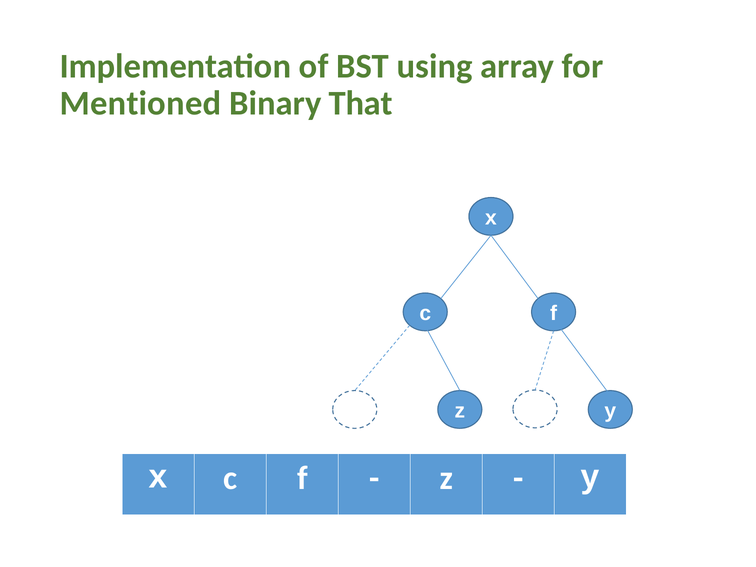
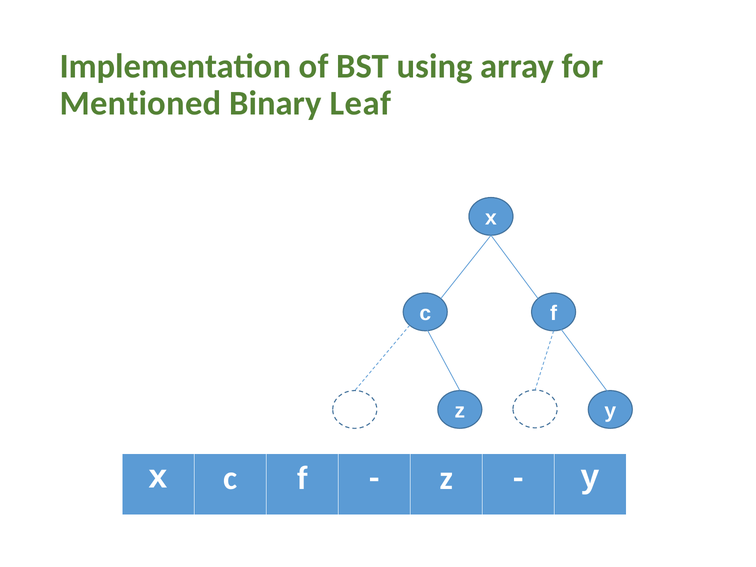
That: That -> Leaf (360, 103)
